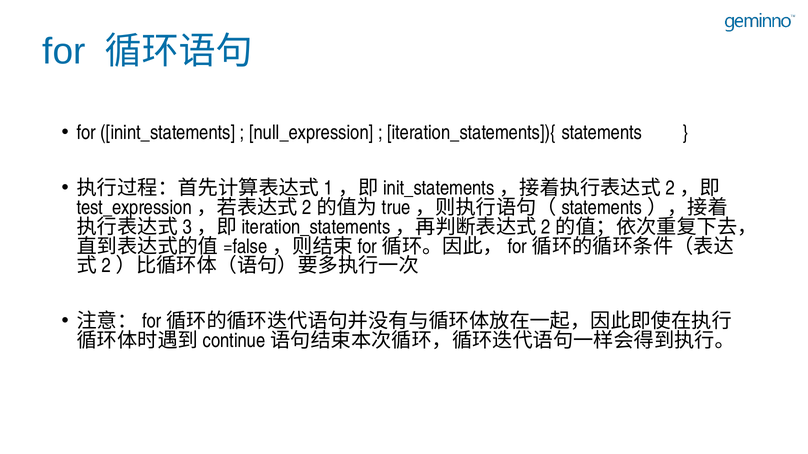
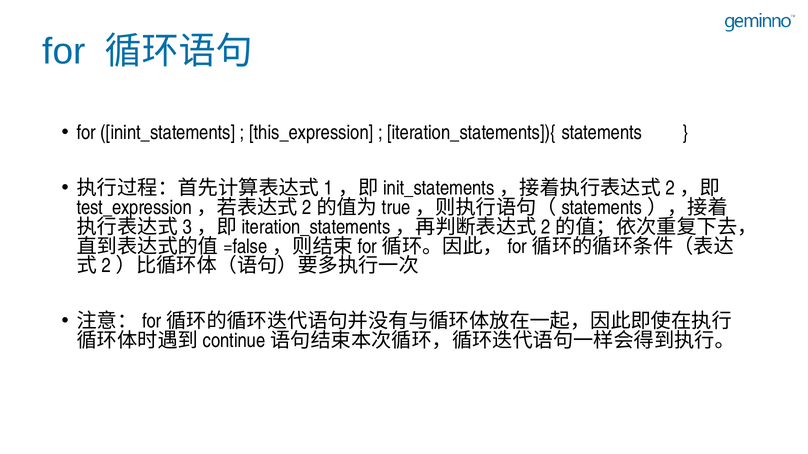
null_expression: null_expression -> this_expression (311, 133)
